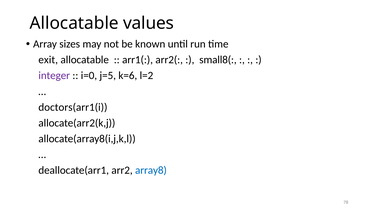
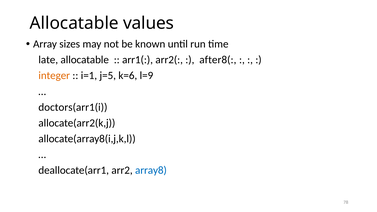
exit: exit -> late (48, 60)
small8(: small8( -> after8( (218, 60)
integer colour: purple -> orange (54, 76)
i=0: i=0 -> i=1 (89, 76)
l=2: l=2 -> l=9 (146, 76)
